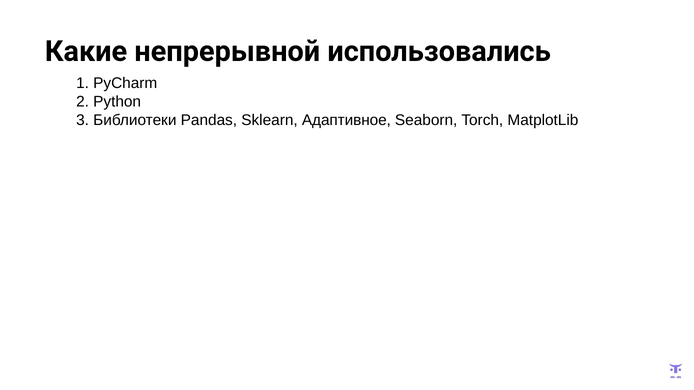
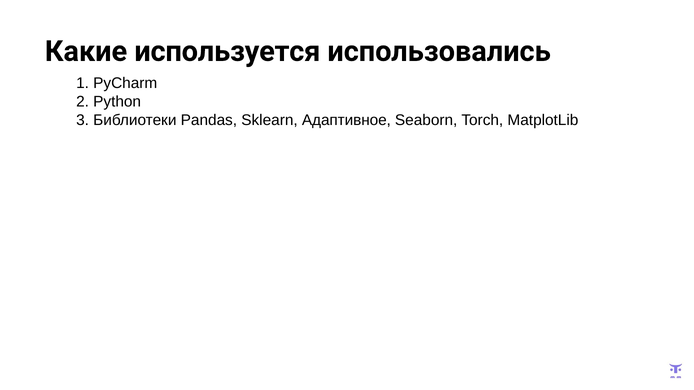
непрерывной: непрерывной -> используется (227, 51)
